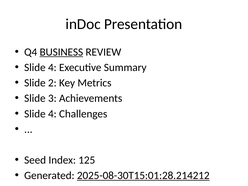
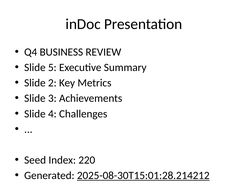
BUSINESS underline: present -> none (61, 52)
4: 4 -> 5 (52, 67)
125: 125 -> 220 (87, 160)
